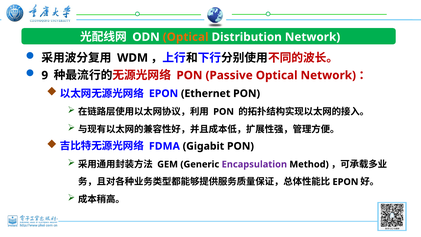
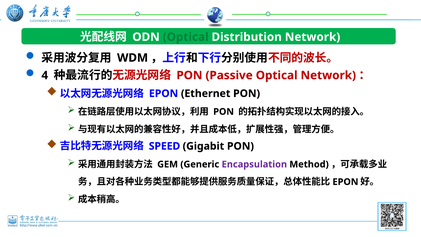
Optical colour: orange -> green (186, 37)
9: 9 -> 4 (45, 75)
FDMA: FDMA -> SPEED (164, 146)
